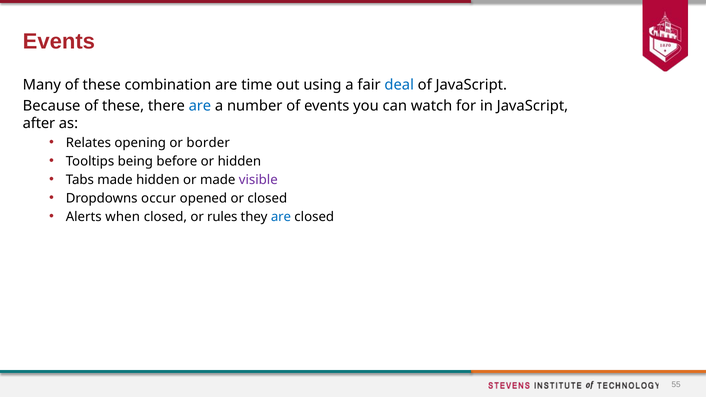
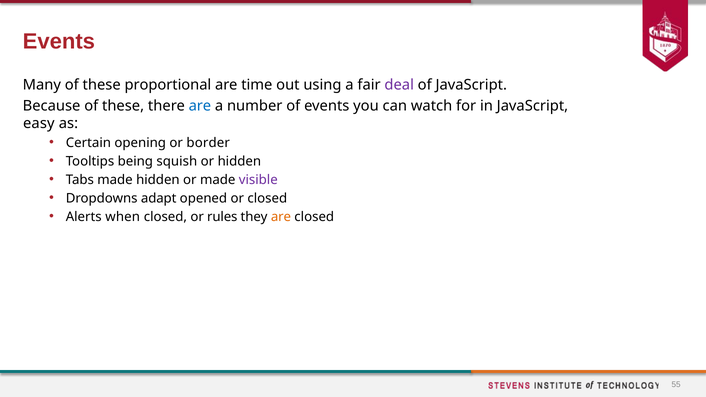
combination: combination -> proportional (168, 85)
deal colour: blue -> purple (399, 85)
after: after -> easy (39, 123)
Relates: Relates -> Certain (88, 143)
before: before -> squish (177, 161)
occur: occur -> adapt (159, 198)
are colour: blue -> orange (281, 217)
